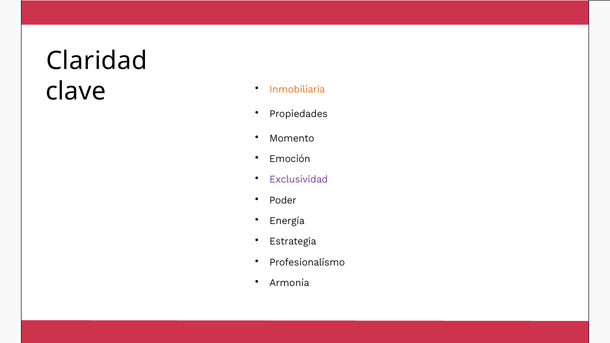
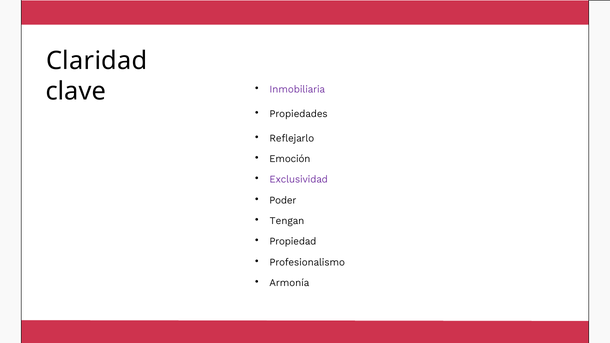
Inmobiliaria colour: orange -> purple (297, 89)
Momento: Momento -> Reflejarlo (292, 138)
Energía: Energía -> Tengan (287, 221)
Estrategia: Estrategia -> Propiedad (293, 242)
